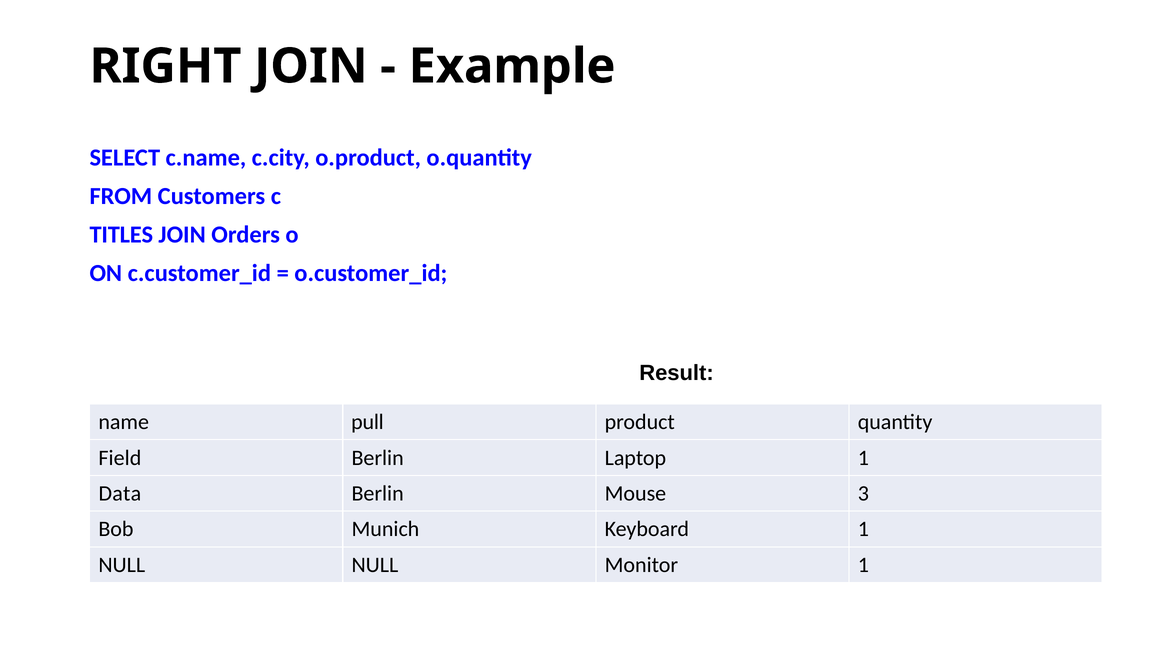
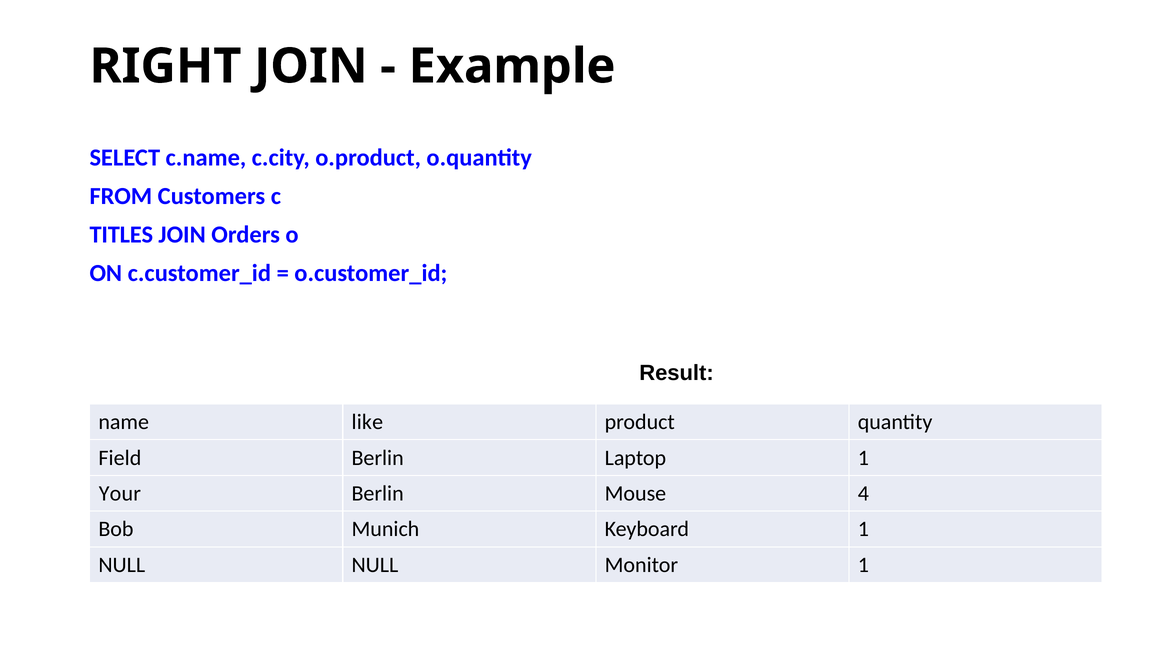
pull: pull -> like (367, 422)
Data: Data -> Your (120, 494)
3: 3 -> 4 (863, 494)
